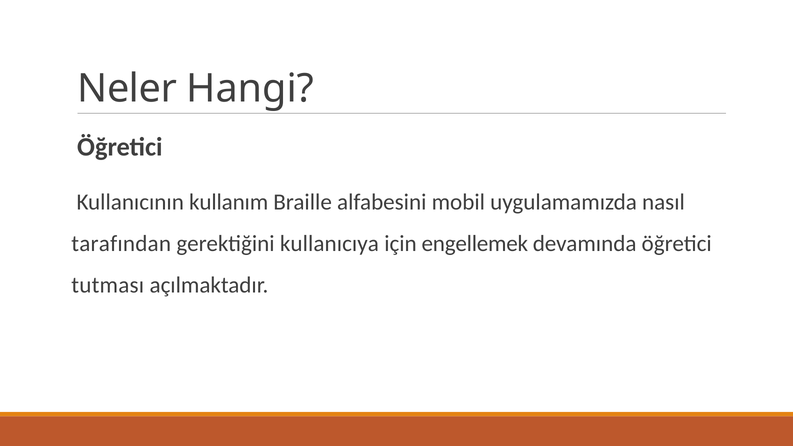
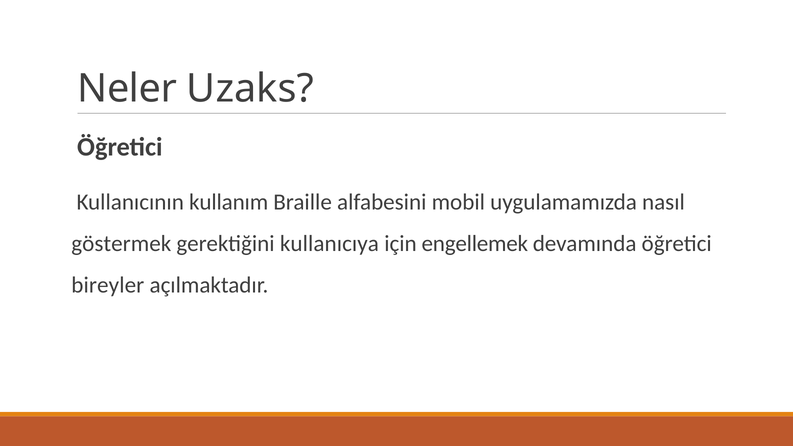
Hangi: Hangi -> Uzaks (250, 89)
tarafından: tarafından -> göstermek (121, 244)
tutması: tutması -> bireyler (108, 285)
